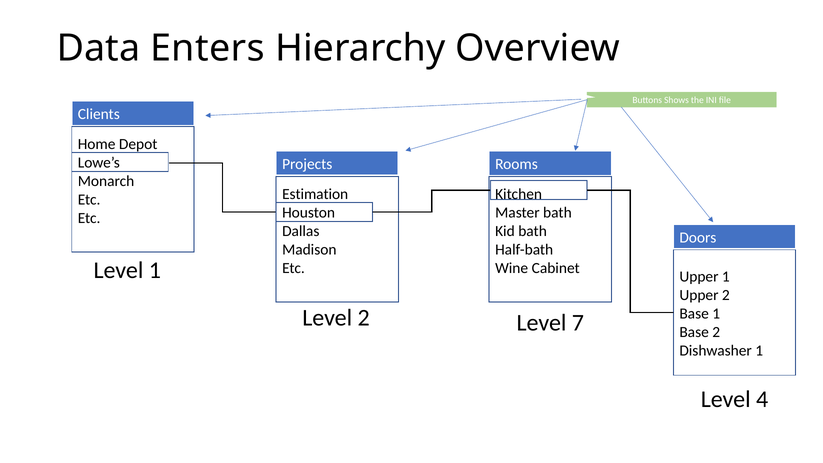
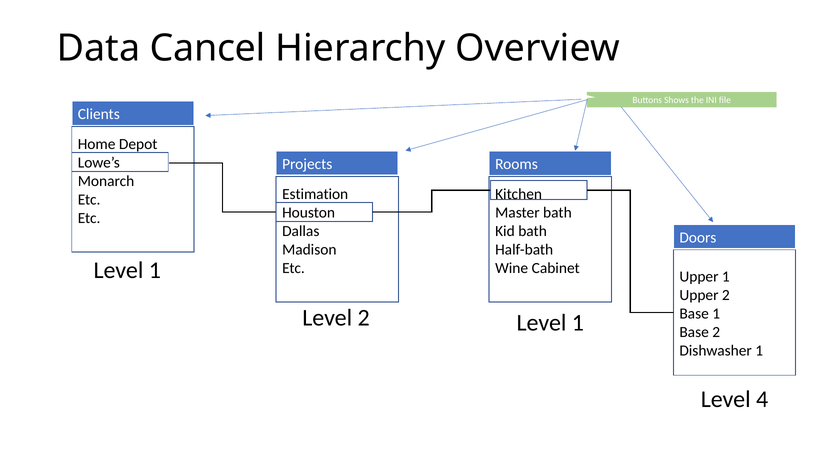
Enters: Enters -> Cancel (208, 48)
2 Level 7: 7 -> 1 (578, 323)
